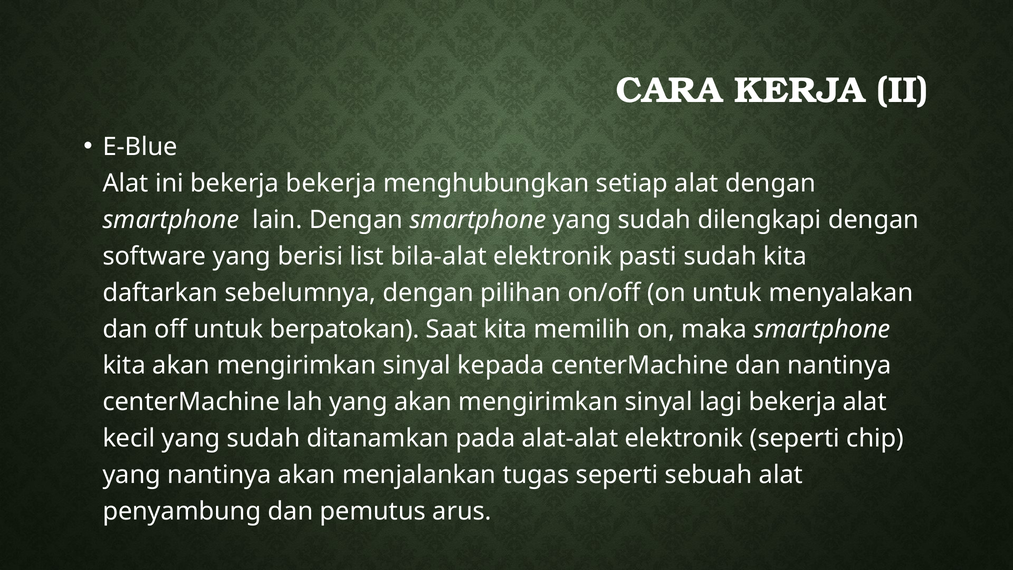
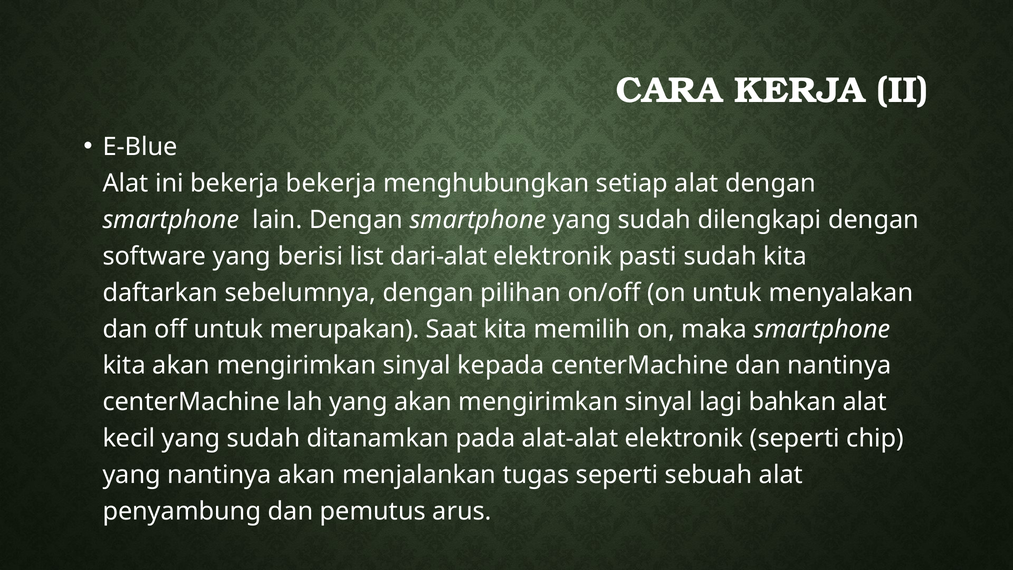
bila-alat: bila-alat -> dari-alat (439, 256)
berpatokan: berpatokan -> merupakan (345, 329)
lagi bekerja: bekerja -> bahkan (792, 402)
